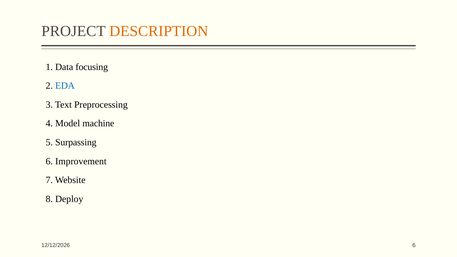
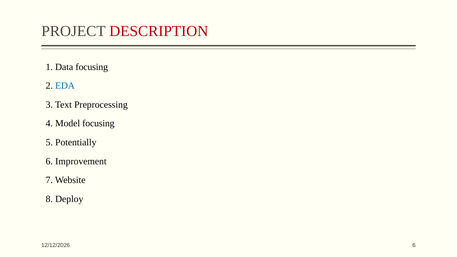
DESCRIPTION colour: orange -> red (159, 31)
Model machine: machine -> focusing (98, 124)
Surpassing: Surpassing -> Potentially (76, 142)
